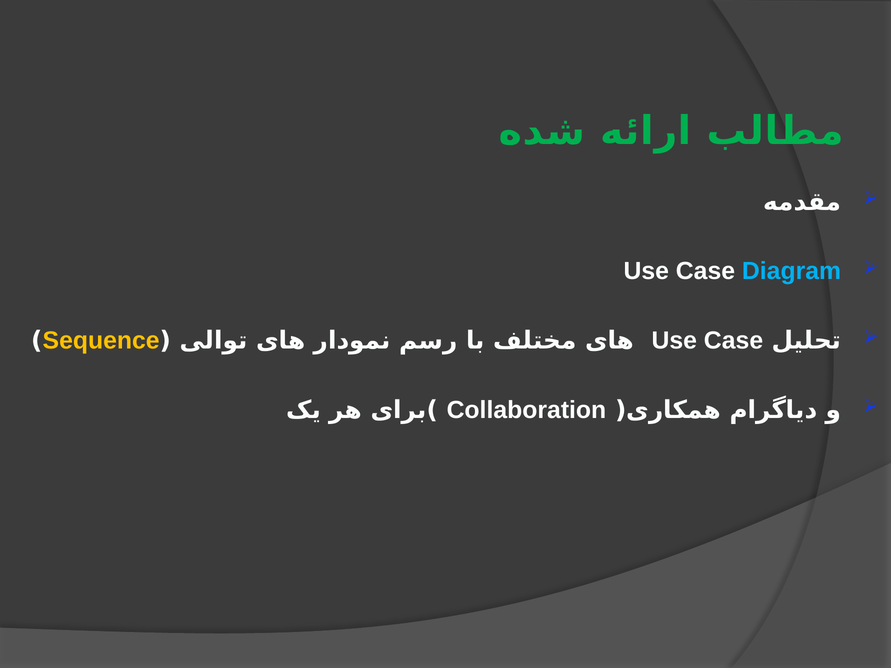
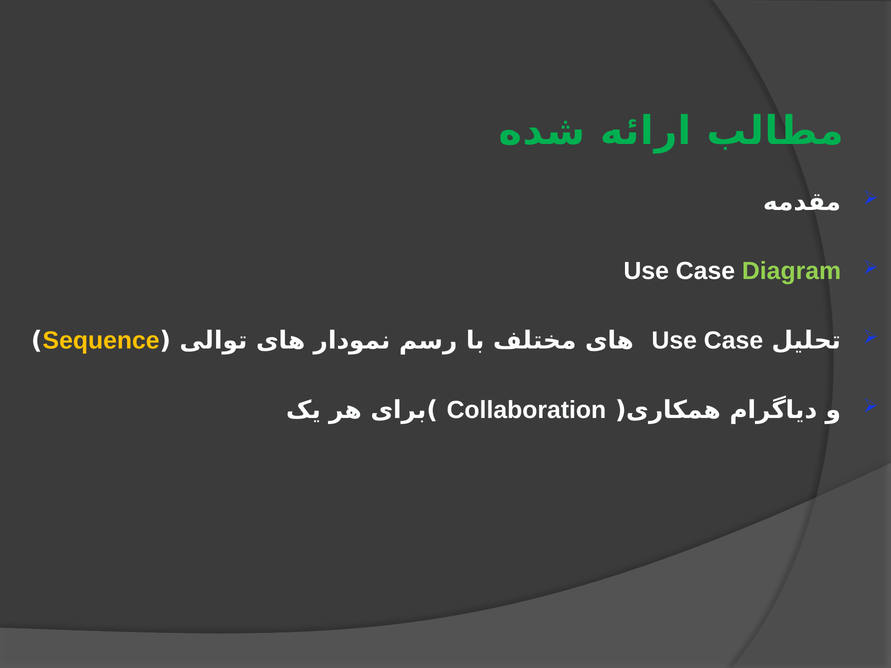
Diagram colour: light blue -> light green (792, 271)
